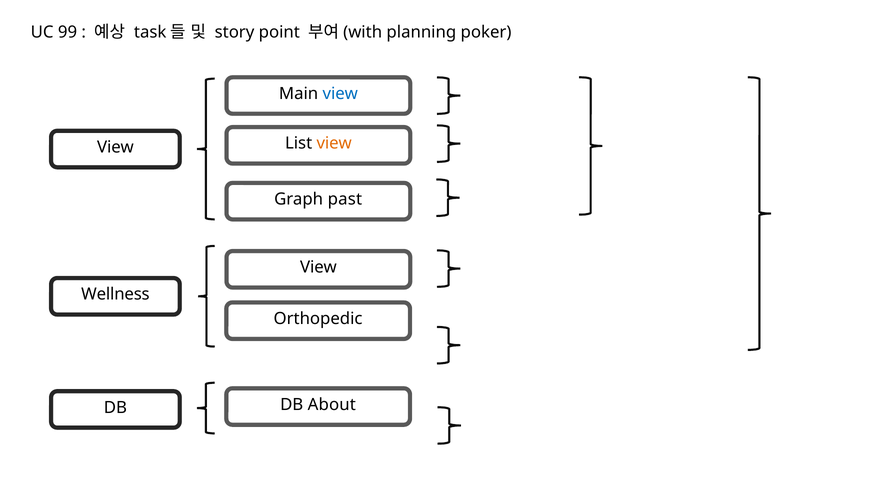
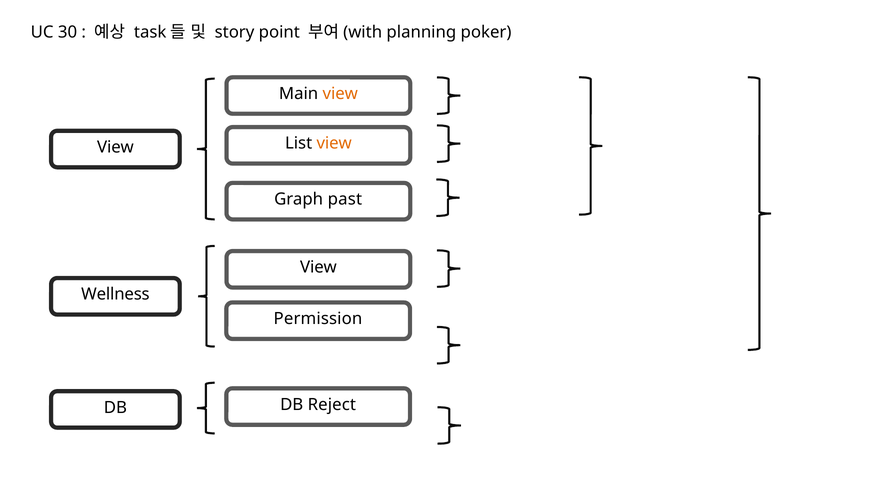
99: 99 -> 30 (68, 32)
view colour: blue -> orange (340, 94)
Orthopedic: Orthopedic -> Permission (318, 318)
About: About -> Reject (332, 404)
